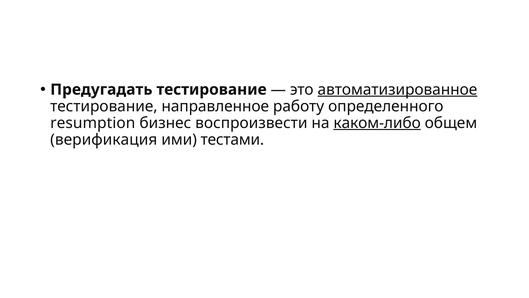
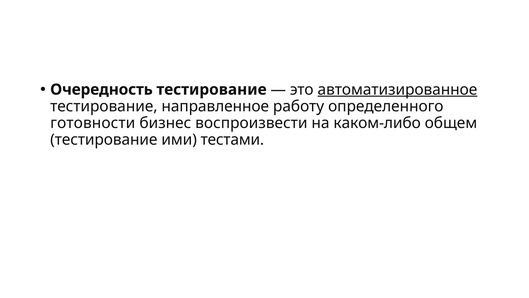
Предугадать: Предугадать -> Очередность (101, 89)
resumption: resumption -> готовности (93, 123)
каком-либо underline: present -> none (377, 123)
верификация: верификация -> тестирование (104, 139)
